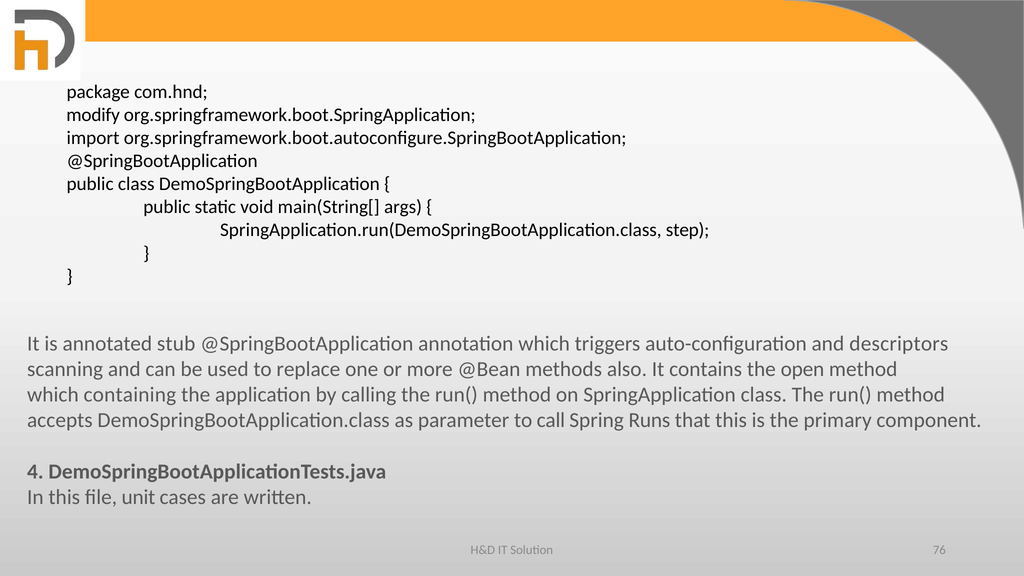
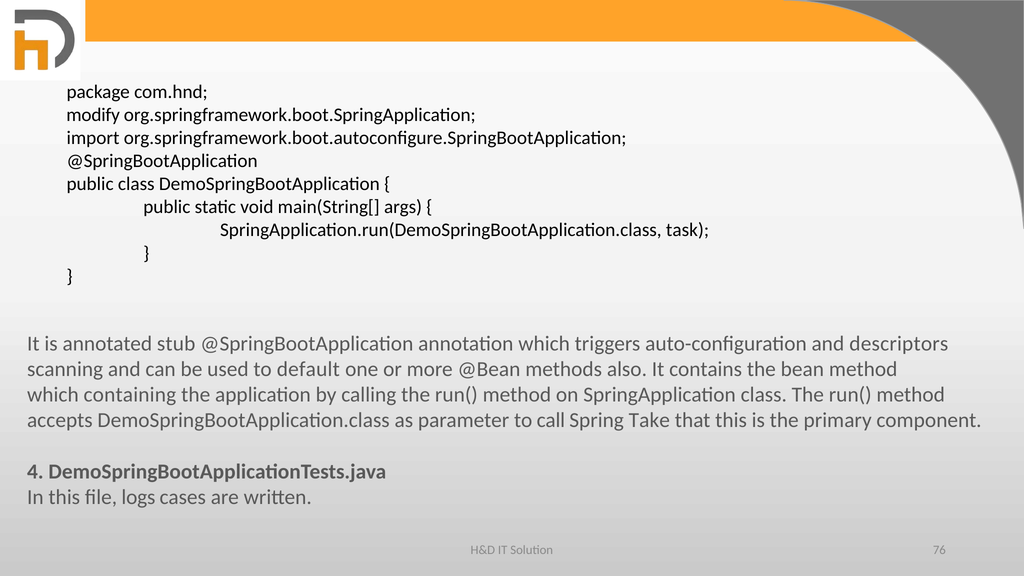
step: step -> task (687, 230)
replace: replace -> default (308, 369)
open: open -> bean (802, 369)
Runs: Runs -> Take (649, 420)
unit: unit -> logs (138, 497)
